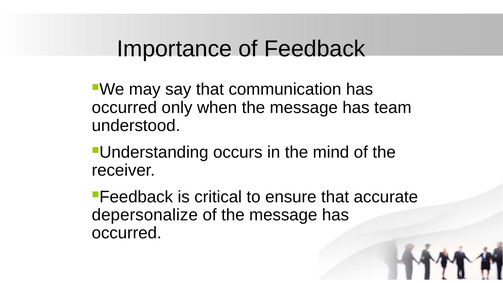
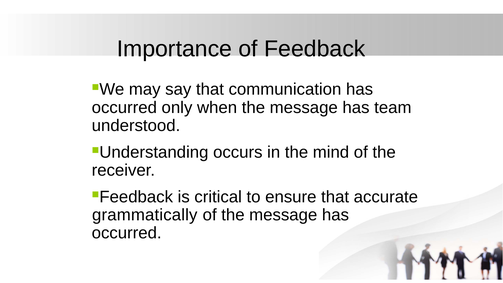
depersonalize: depersonalize -> grammatically (145, 215)
